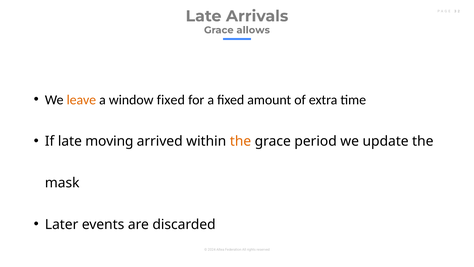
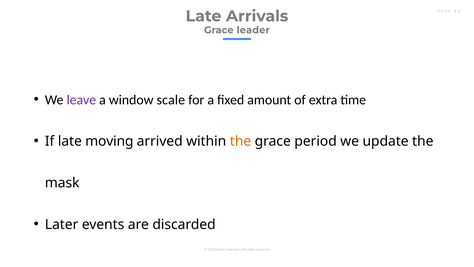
allows: allows -> leader (253, 30)
leave colour: orange -> purple (81, 100)
window fixed: fixed -> scale (171, 100)
